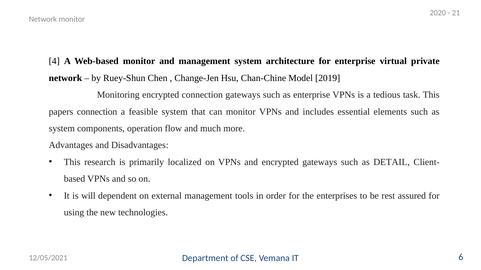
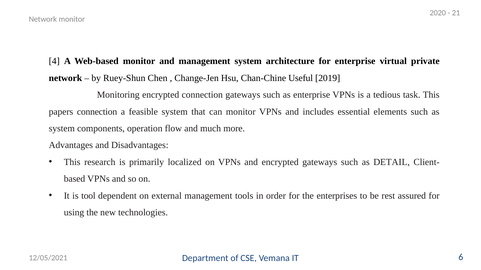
Model: Model -> Useful (301, 78)
will: will -> tool (88, 196)
